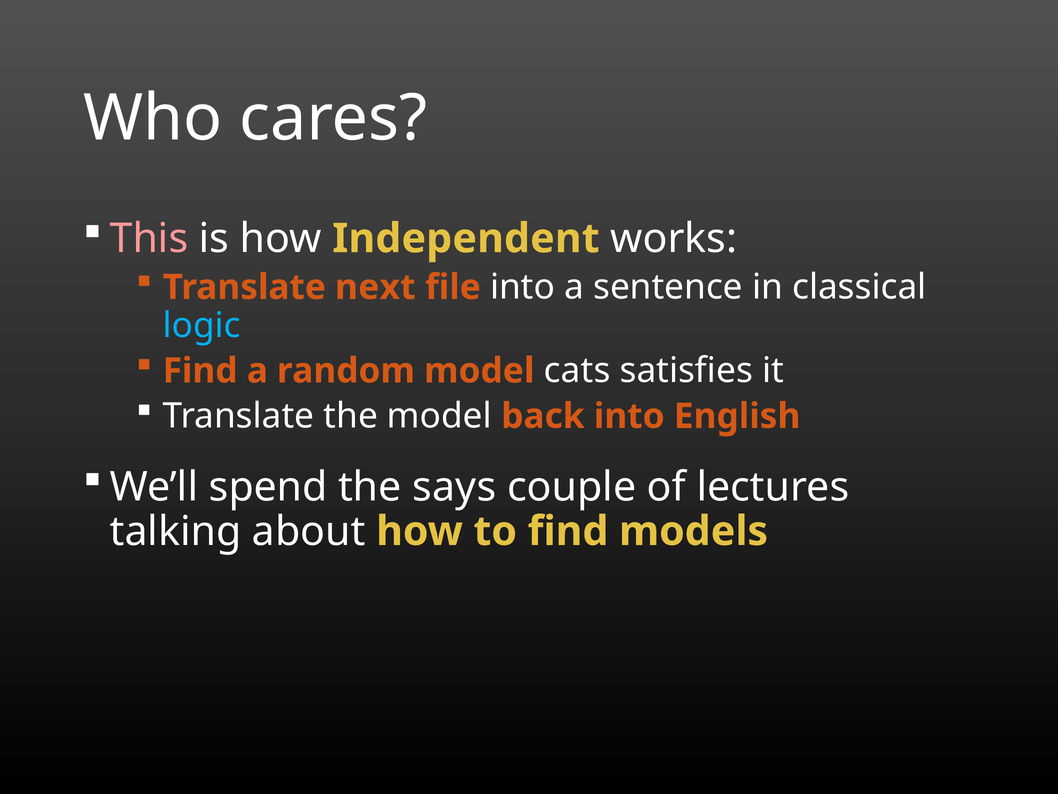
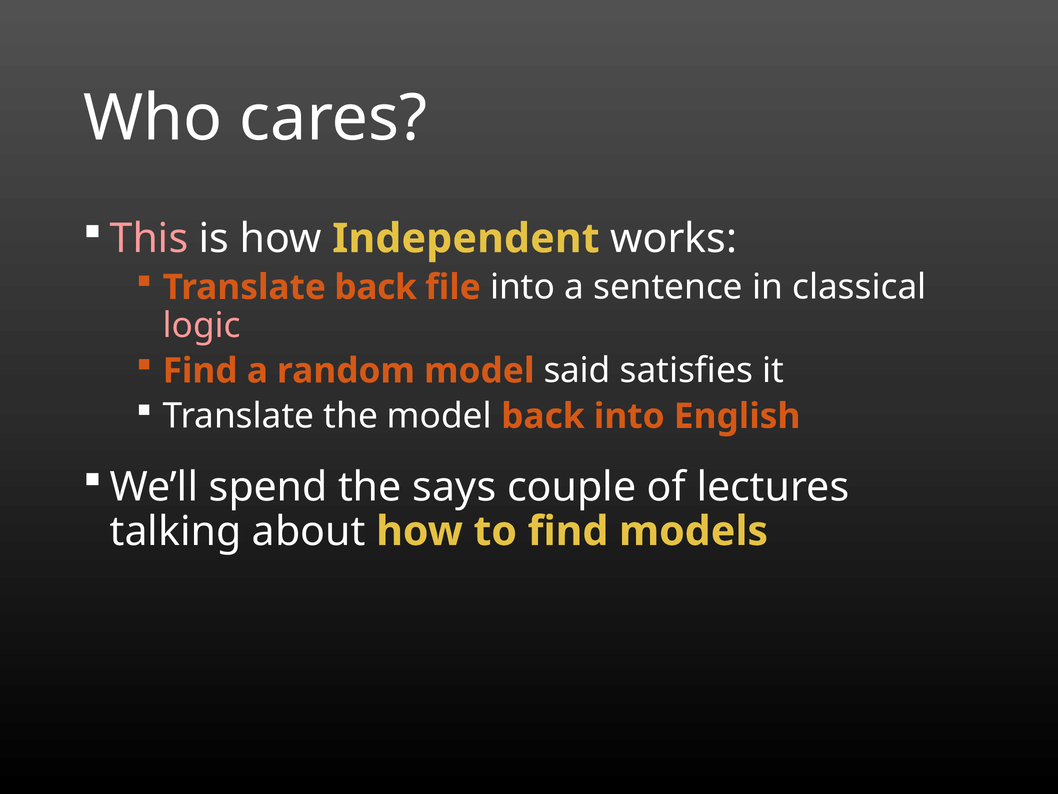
Translate next: next -> back (376, 287)
logic colour: light blue -> pink (202, 325)
cats: cats -> said (577, 371)
